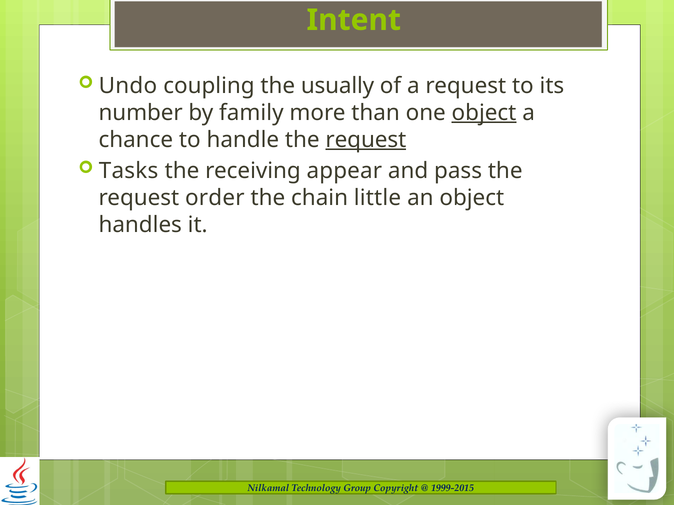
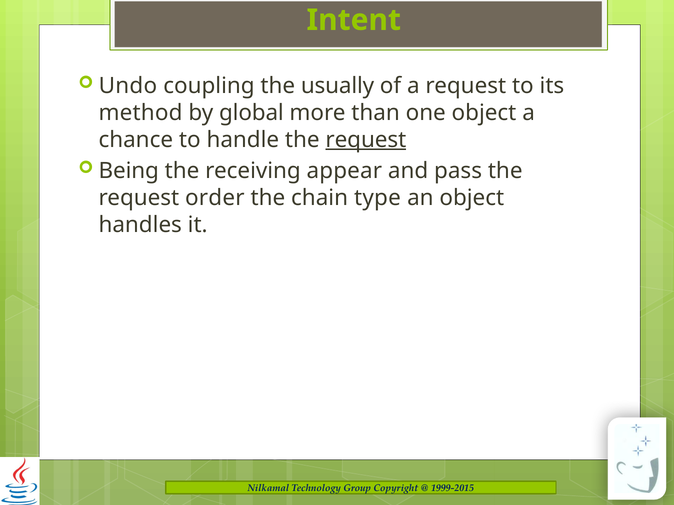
number: number -> method (141, 113)
family: family -> global (251, 113)
object underline: present -> none (484, 113)
Tasks: Tasks -> Being (129, 171)
little: little -> type (377, 198)
